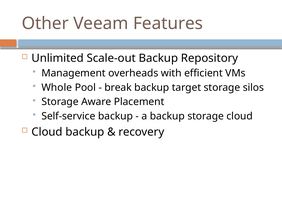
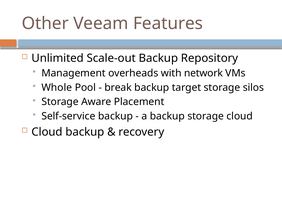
efficient: efficient -> network (204, 73)
